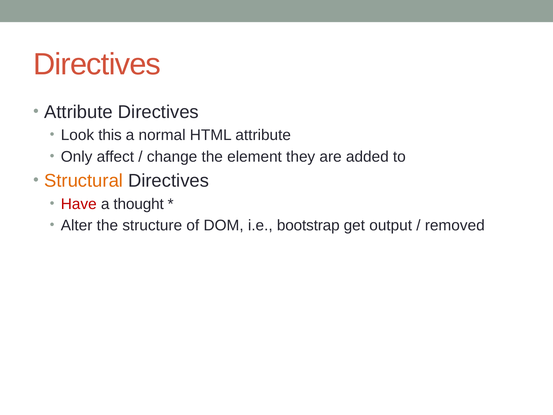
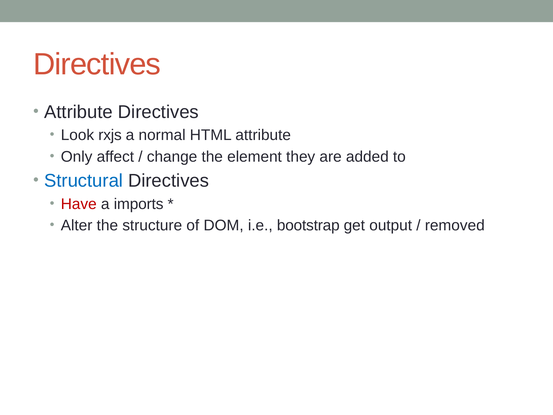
this: this -> rxjs (110, 135)
Structural colour: orange -> blue (84, 181)
thought: thought -> imports (139, 204)
